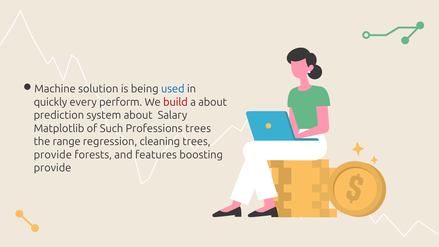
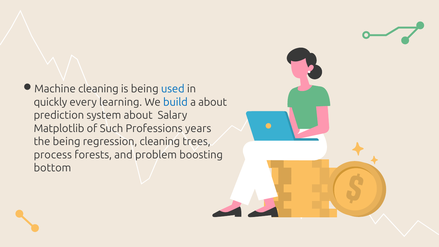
solution: solution -> cleaning (98, 89)
perform: perform -> learning (121, 102)
build colour: red -> blue (175, 102)
Professions trees: trees -> years (198, 128)
the range: range -> being (67, 142)
provide: provide -> process (53, 155)
features: features -> problem (156, 155)
provide: provide -> bottom (52, 168)
